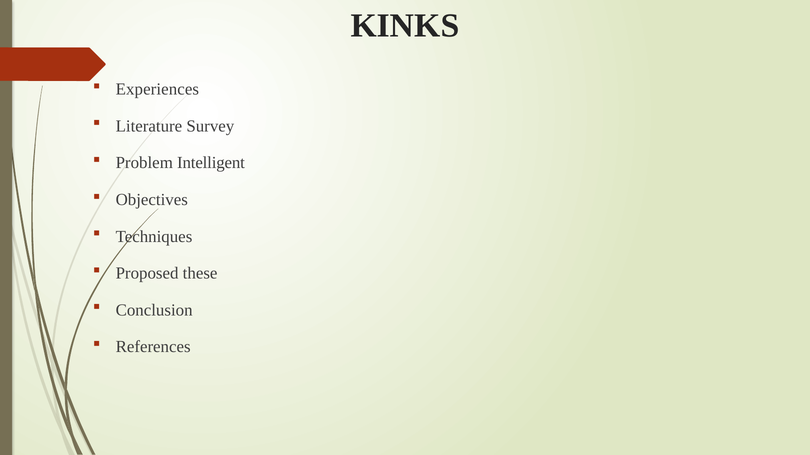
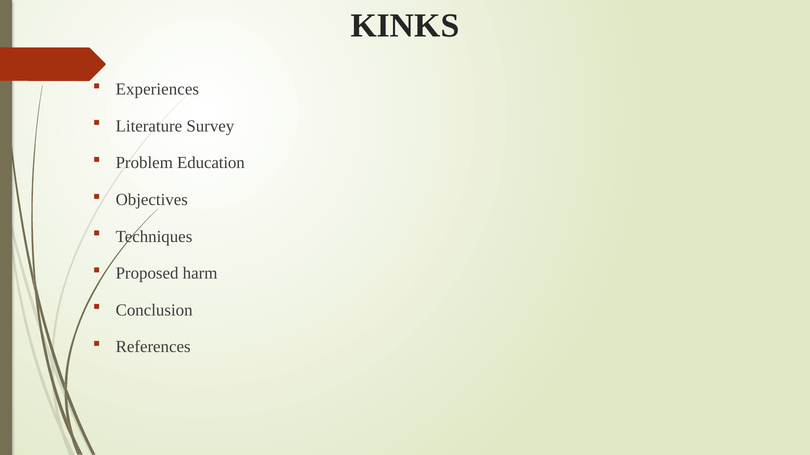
Intelligent: Intelligent -> Education (211, 163)
these: these -> harm (200, 274)
